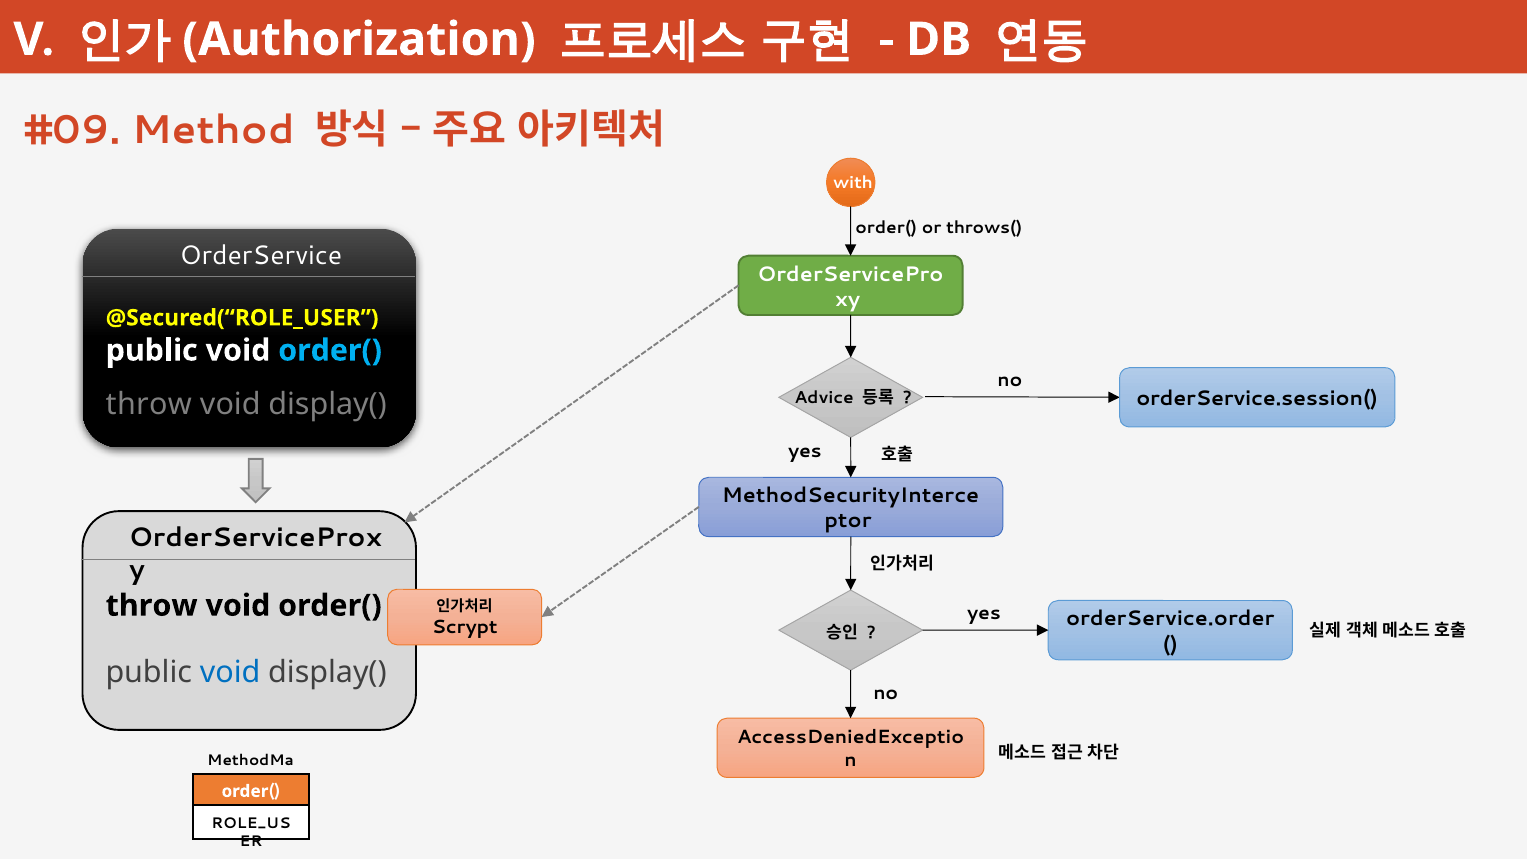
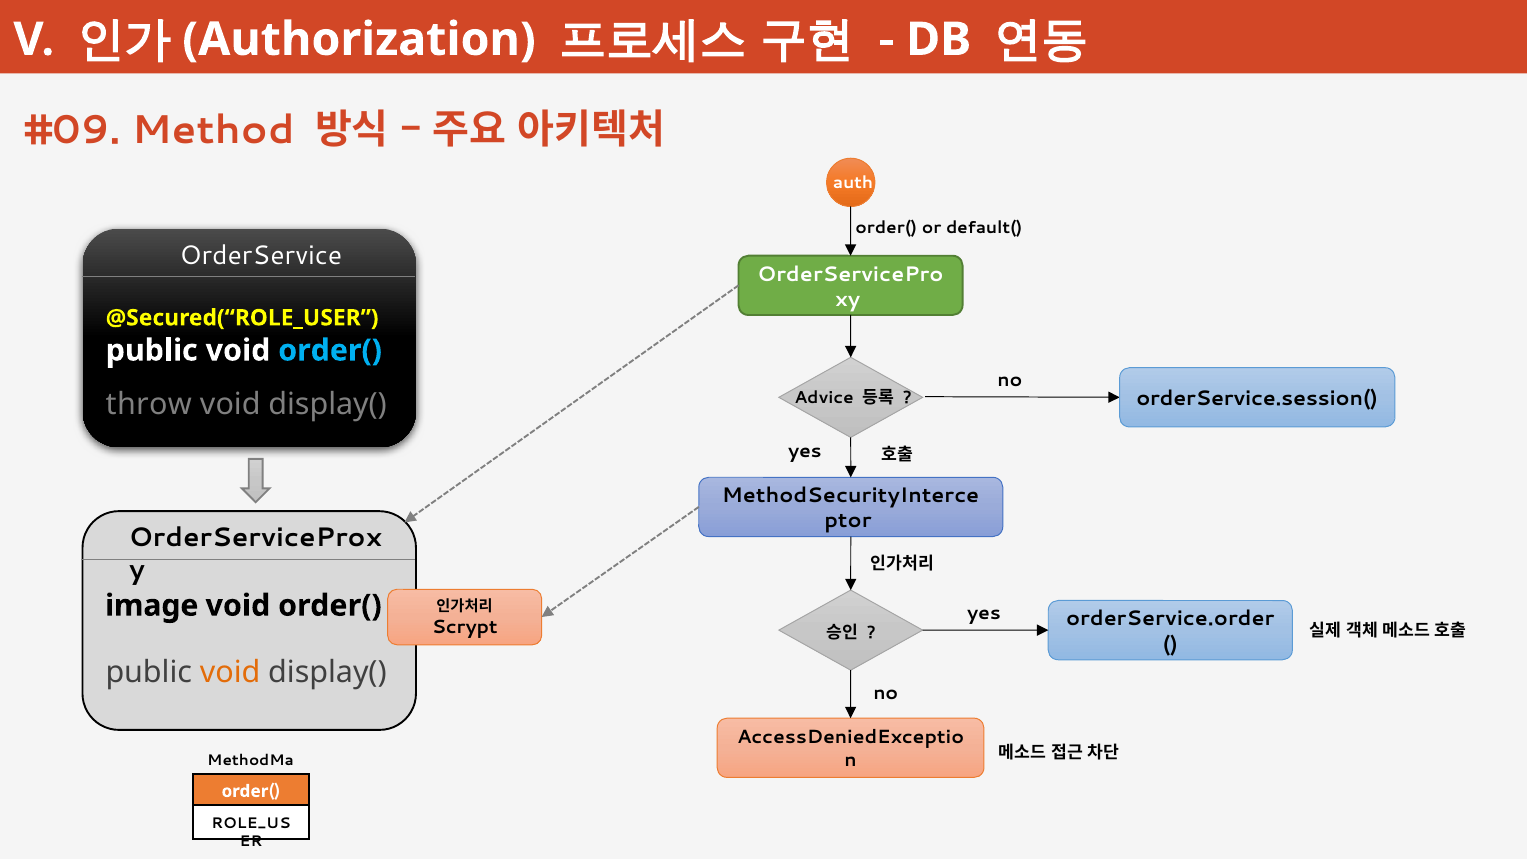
with: with -> auth (853, 183)
throws(: throws( -> default( (984, 228)
throw: throw -> image (152, 606)
void colour: blue -> orange (230, 672)
